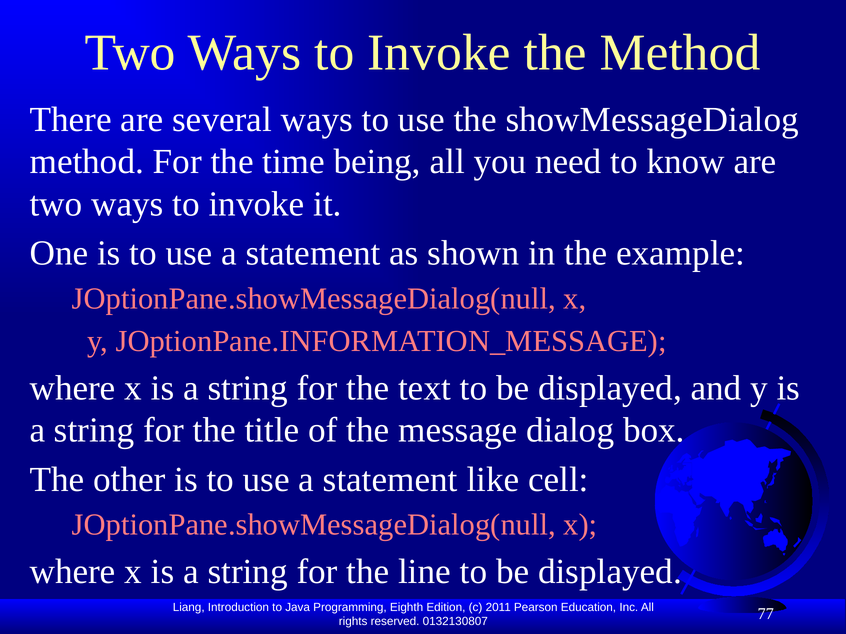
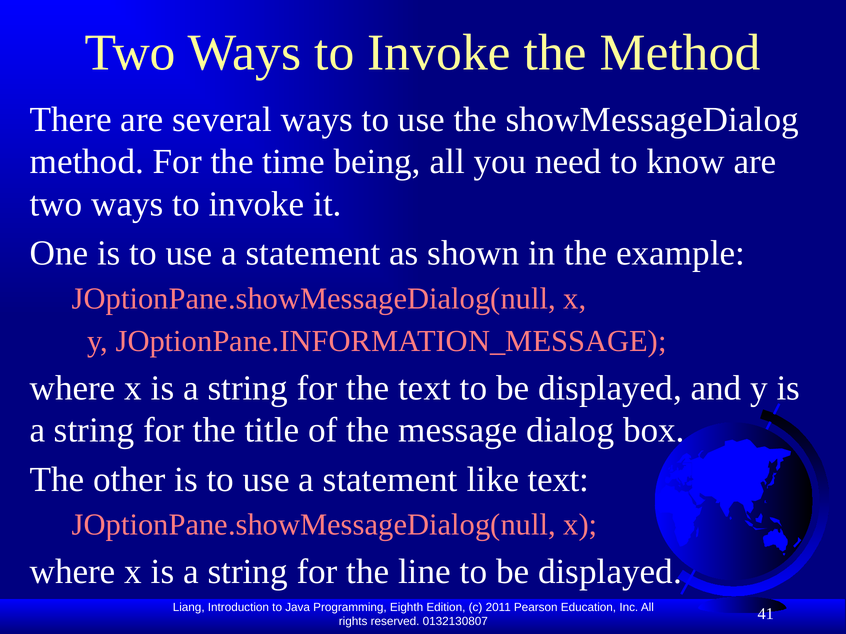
like cell: cell -> text (559, 480)
77: 77 -> 41 (766, 614)
